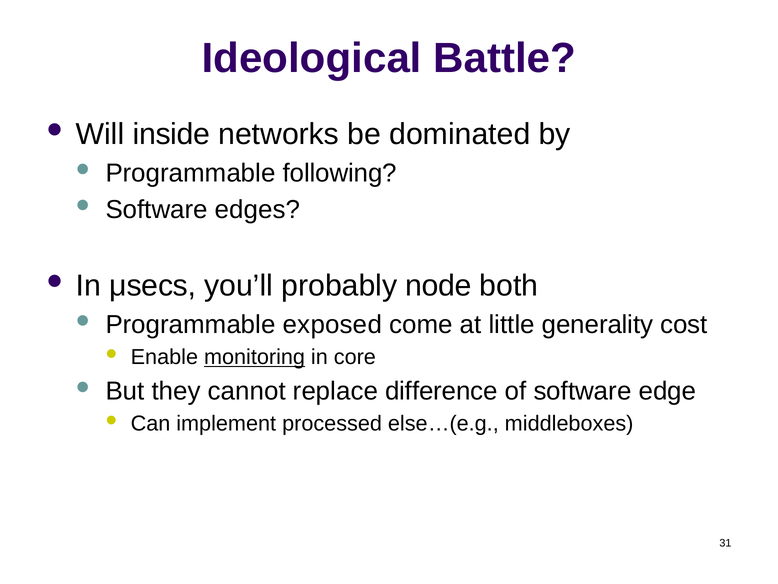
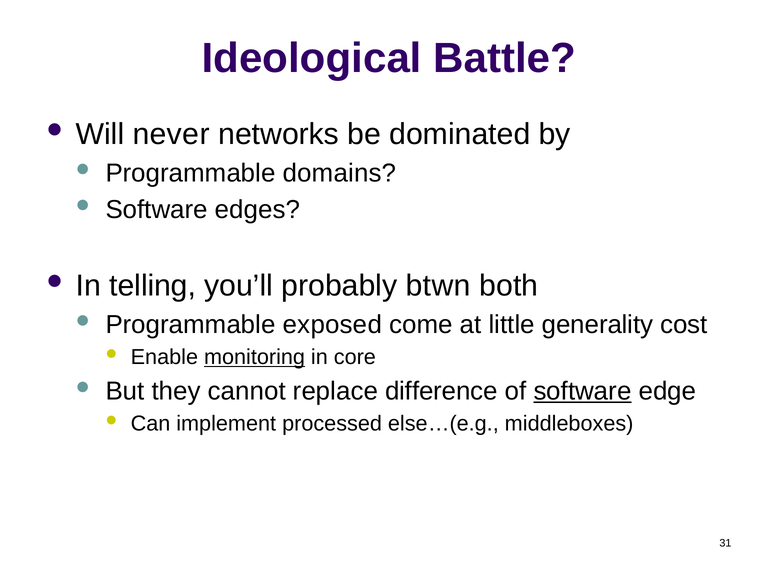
inside: inside -> never (171, 134)
following: following -> domains (340, 173)
μsecs: μsecs -> telling (153, 286)
node: node -> btwn (438, 286)
software underline: none -> present (582, 391)
